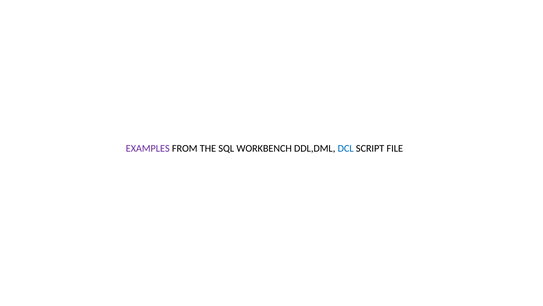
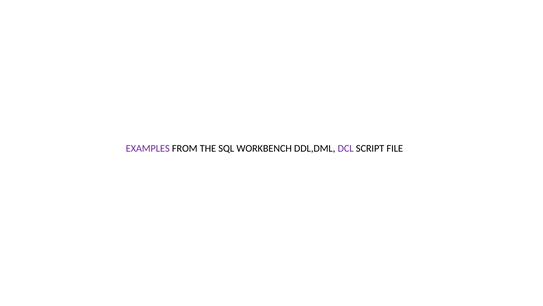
DCL colour: blue -> purple (346, 148)
